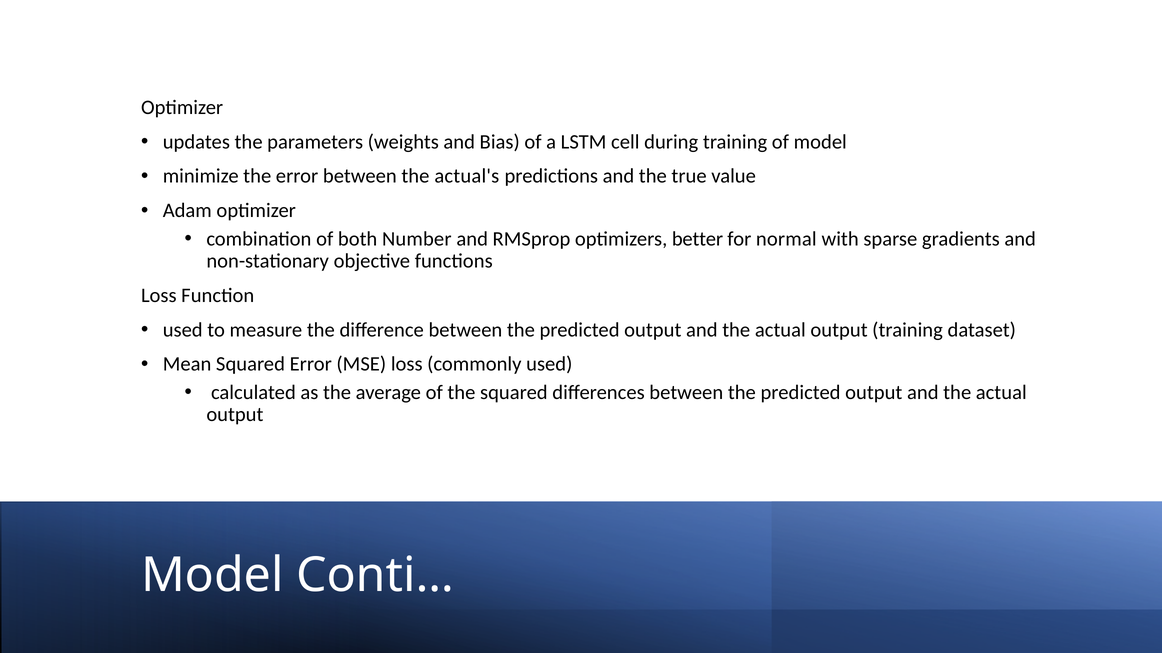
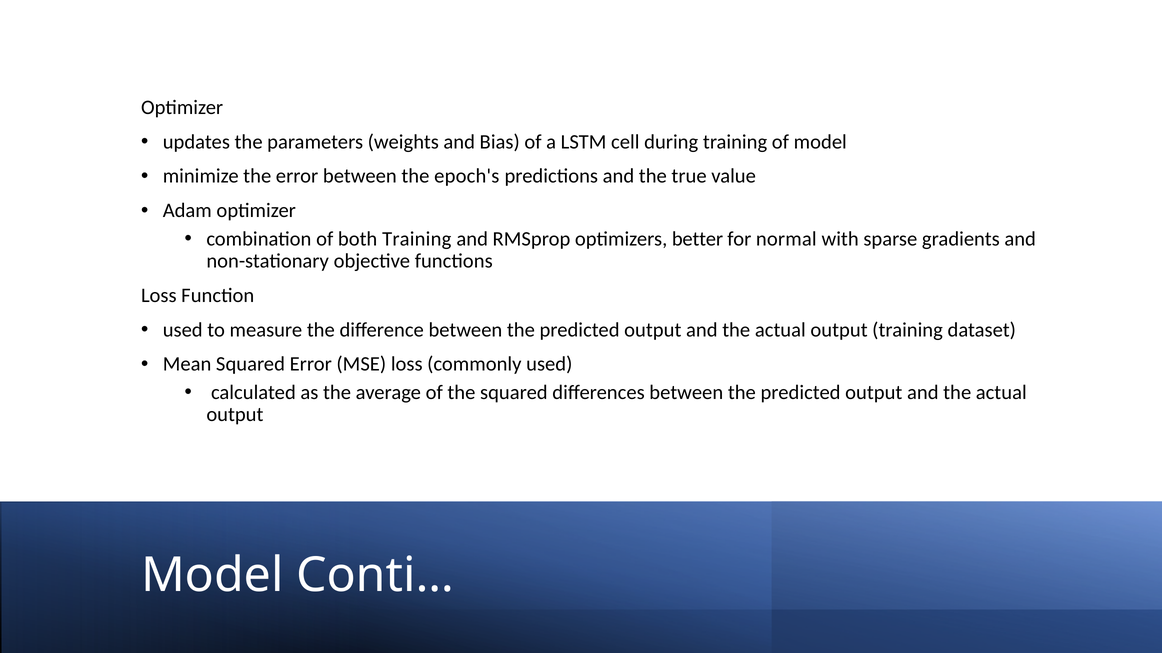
actual's: actual's -> epoch's (467, 176)
both Number: Number -> Training (417, 239)
